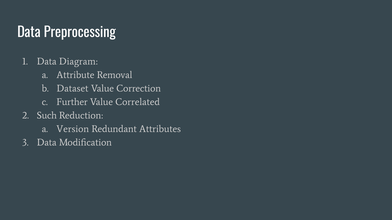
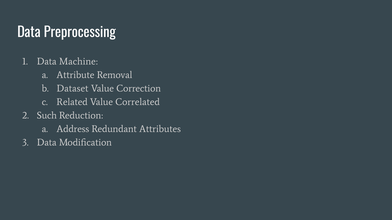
Diagram: Diagram -> Machine (78, 62)
Further: Further -> Related (72, 102)
Version: Version -> Address (73, 129)
